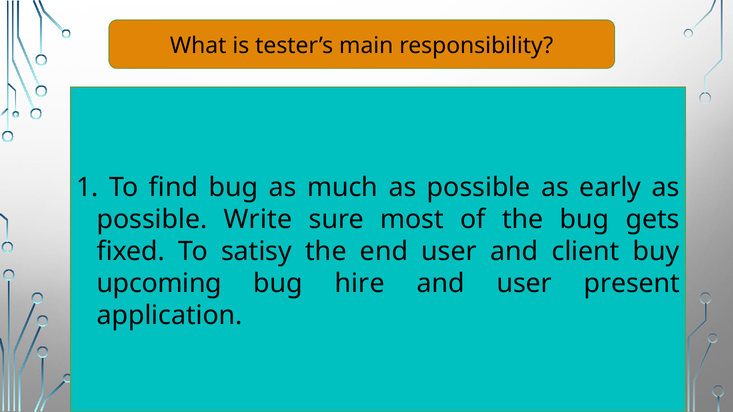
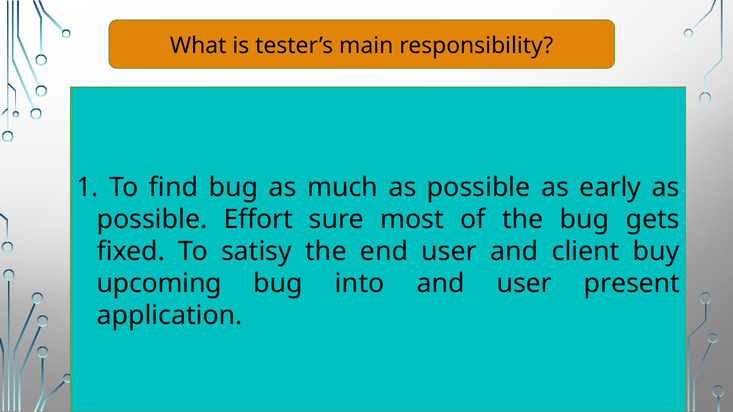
Write: Write -> Effort (258, 219)
hire: hire -> into (360, 284)
